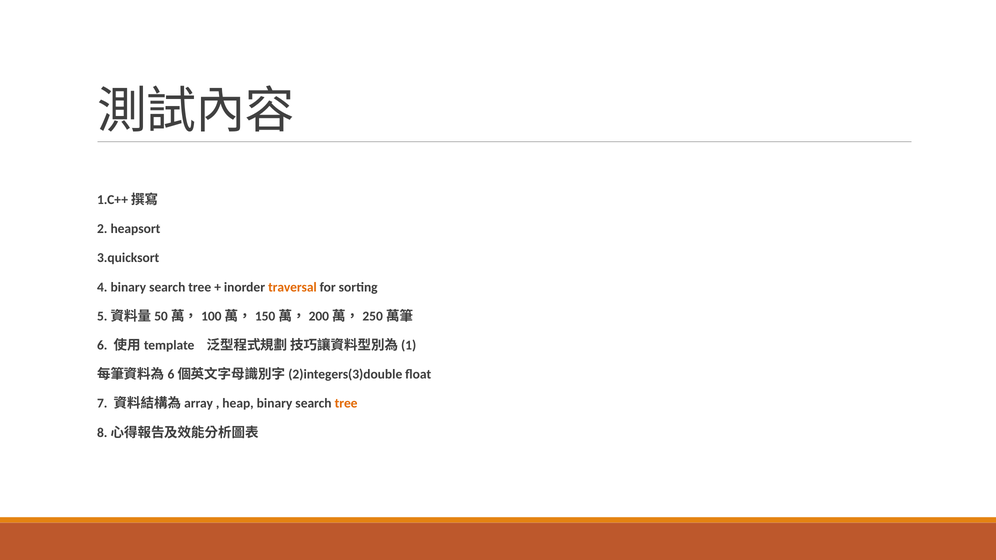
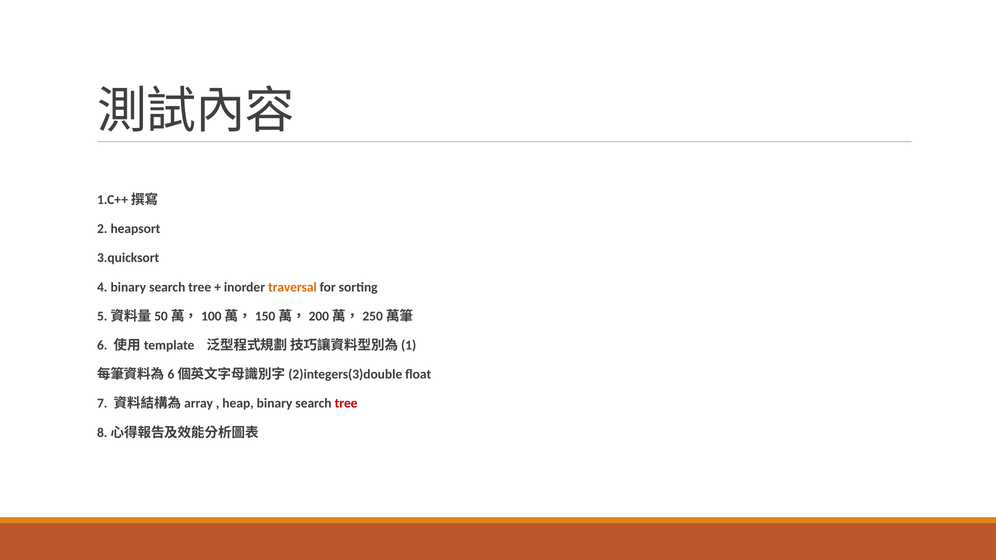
tree colour: orange -> red (346, 404)
